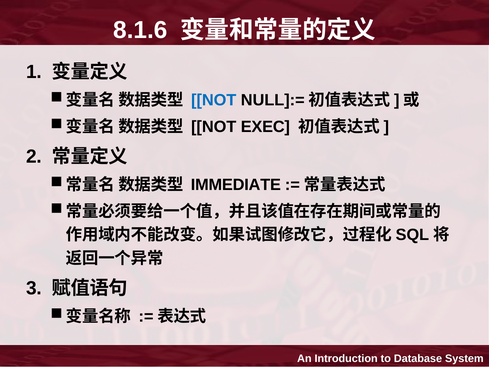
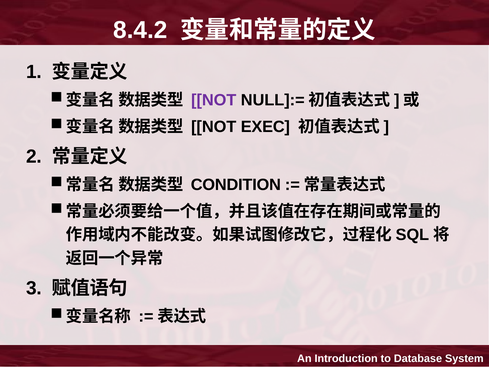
8.1.6: 8.1.6 -> 8.4.2 (140, 30)
NOT colour: blue -> purple (214, 100)
IMMEDIATE: IMMEDIATE -> CONDITION (236, 185)
